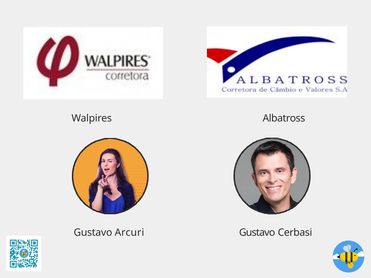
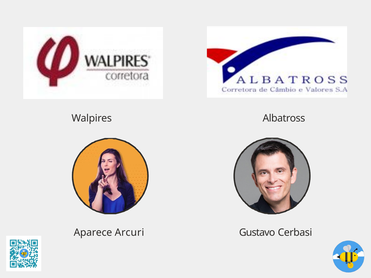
Gustavo: Gustavo -> Aparece (93, 233)
